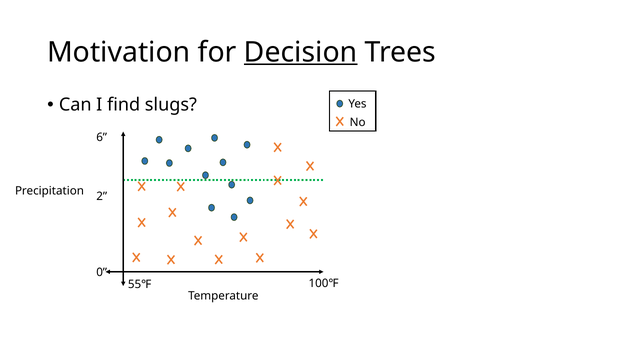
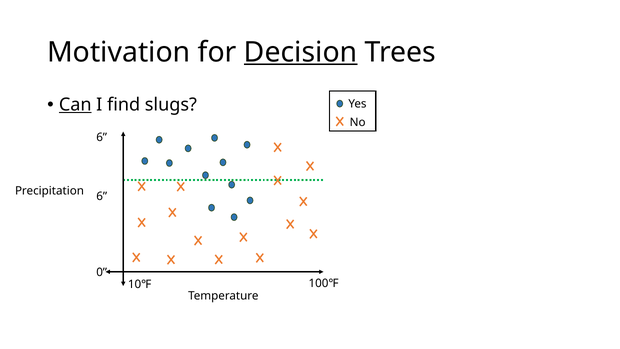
Can underline: none -> present (75, 105)
2: 2 -> 6 (102, 196)
55℉: 55℉ -> 10℉ (140, 284)
